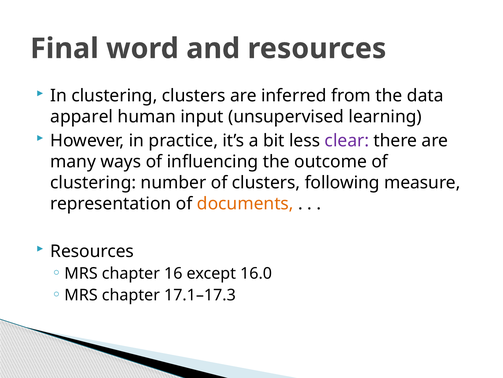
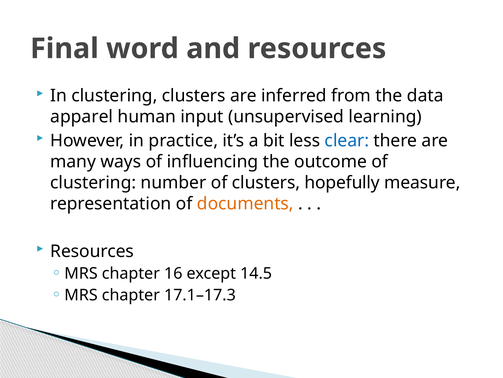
clear colour: purple -> blue (347, 140)
following: following -> hopefully (342, 182)
16.0: 16.0 -> 14.5 (256, 273)
